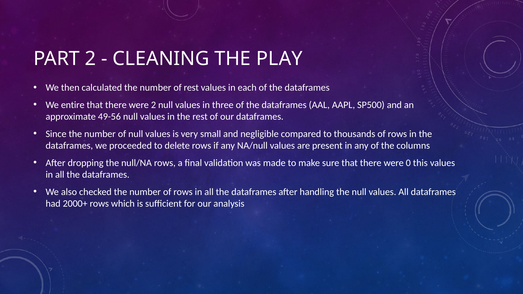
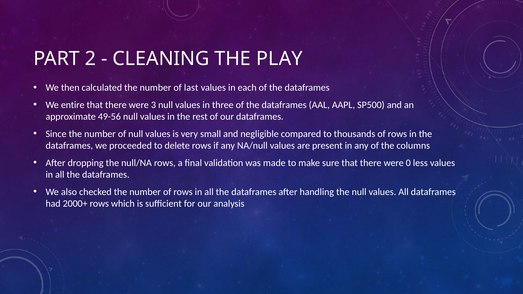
of rest: rest -> last (191, 88)
were 2: 2 -> 3 (153, 105)
this: this -> less (420, 163)
